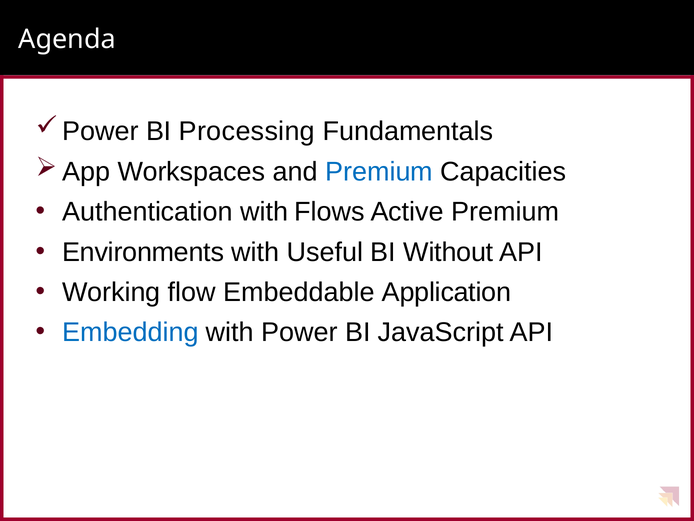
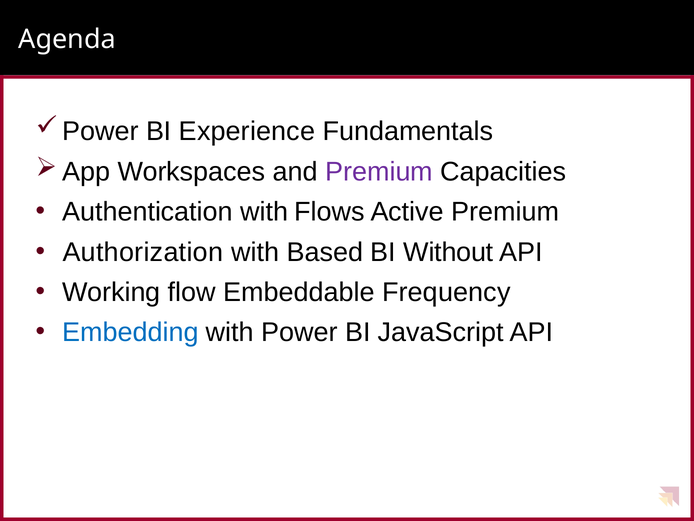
Processing: Processing -> Experience (247, 131)
Premium colour: blue -> purple (379, 172)
Environments: Environments -> Authorization (143, 252)
Useful: Useful -> Based (325, 252)
Application: Application -> Frequency (446, 292)
